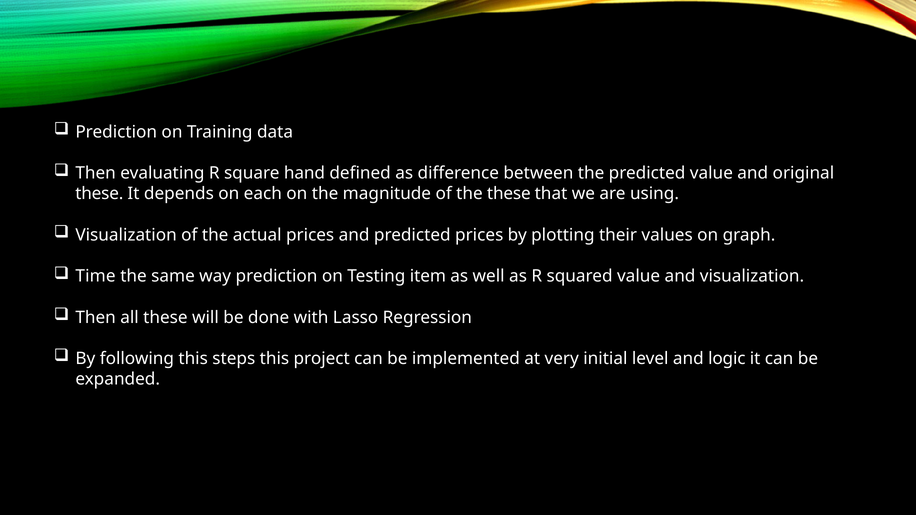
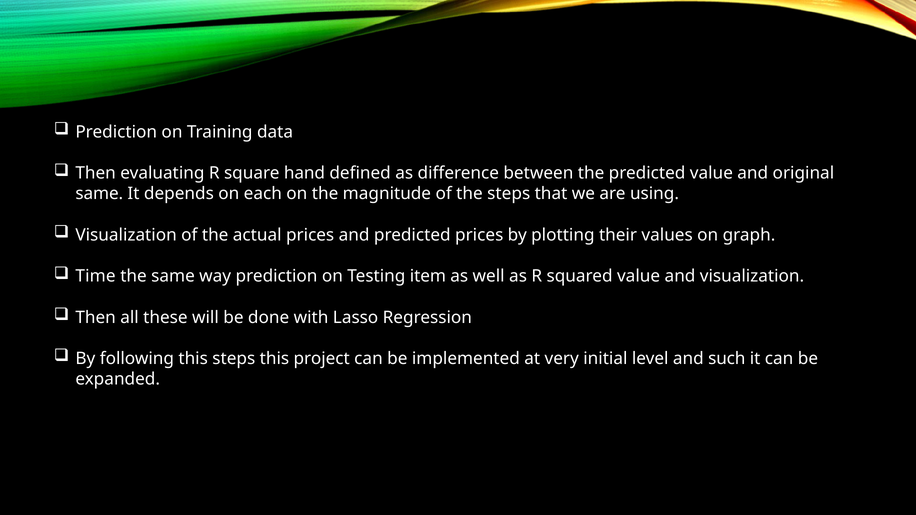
these: these -> same (99, 194)
the these: these -> steps (509, 194)
logic: logic -> such (727, 359)
